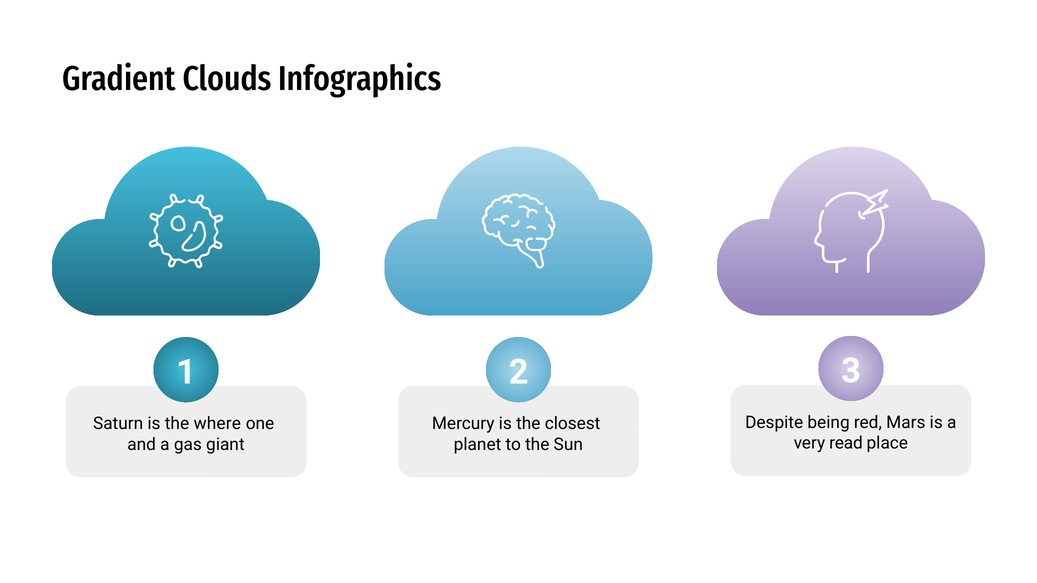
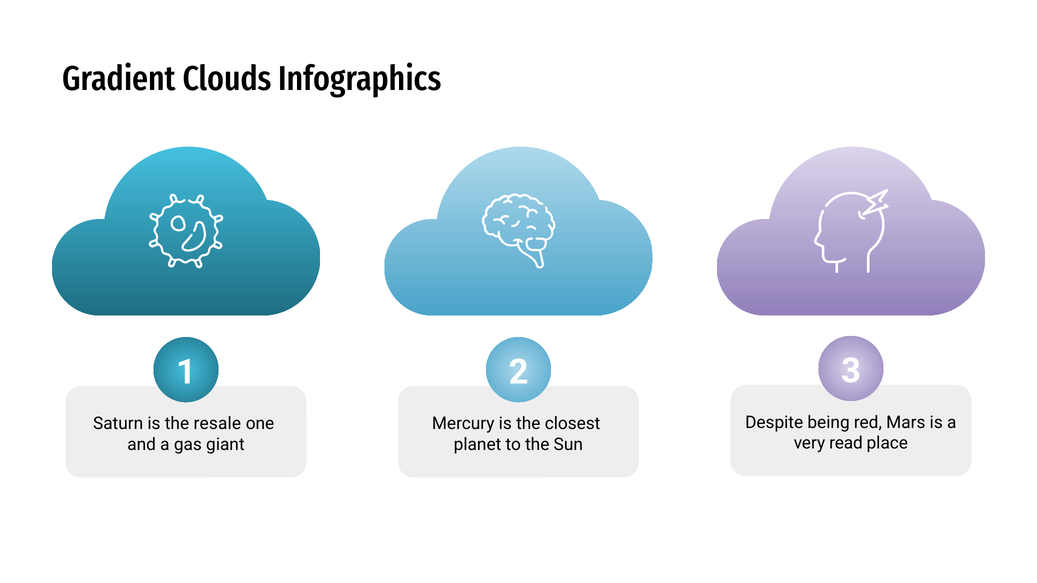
where: where -> resale (217, 424)
